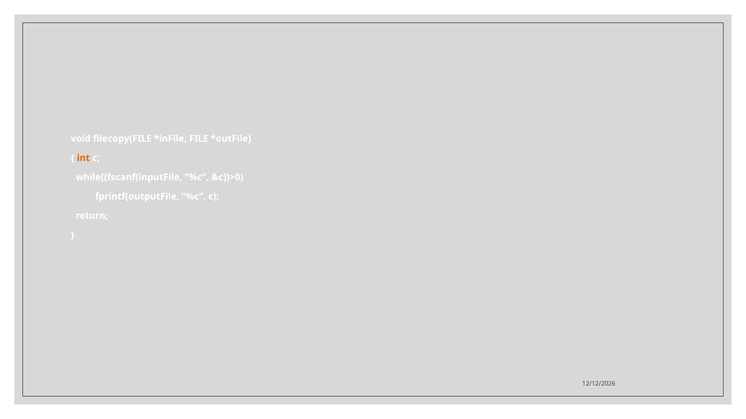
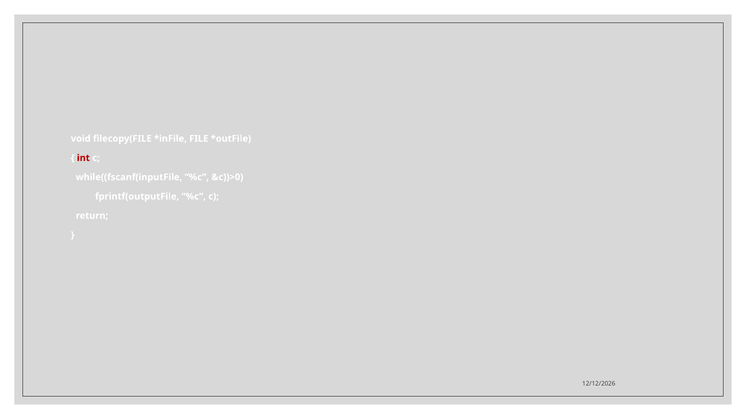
int colour: orange -> red (83, 158)
